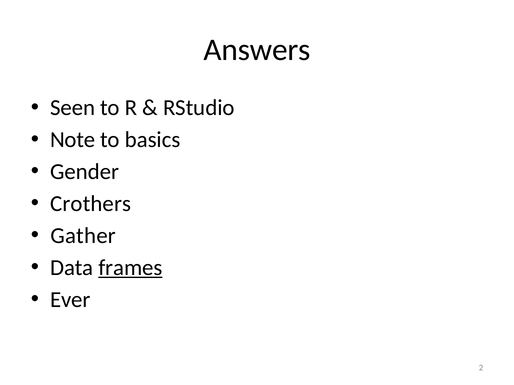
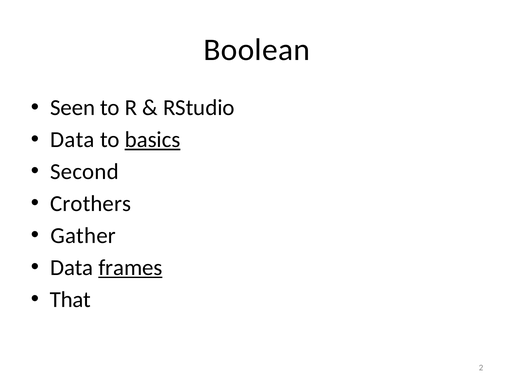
Answers: Answers -> Boolean (257, 50)
Note: Note -> Data (72, 140)
basics underline: none -> present (153, 140)
Gender: Gender -> Second (84, 172)
Ever: Ever -> That (70, 300)
